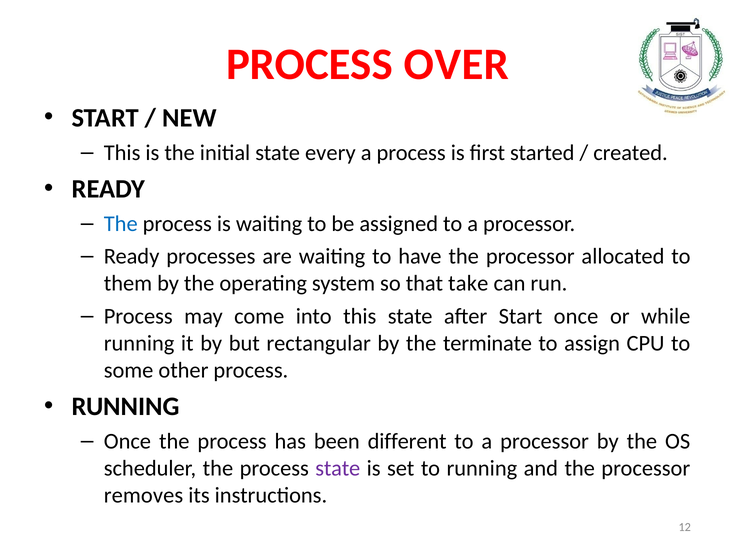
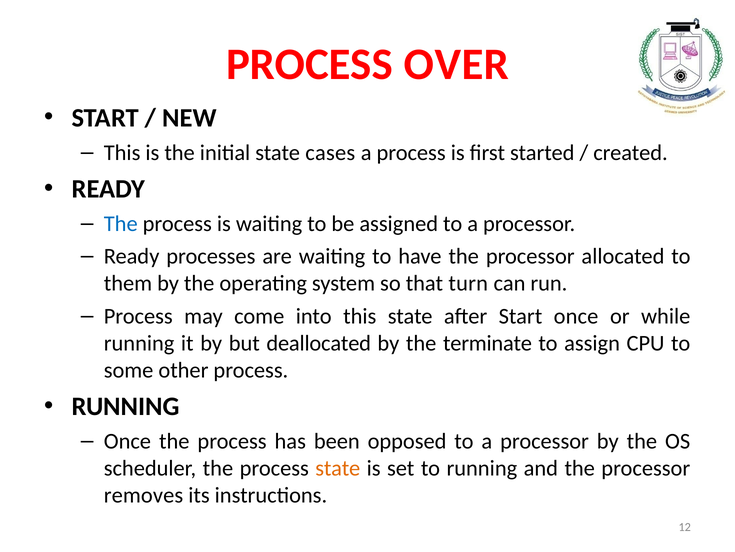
every: every -> cases (330, 152)
take: take -> turn (468, 283)
rectangular: rectangular -> deallocated (319, 343)
different: different -> opposed (407, 441)
state colour: purple -> orange (338, 468)
